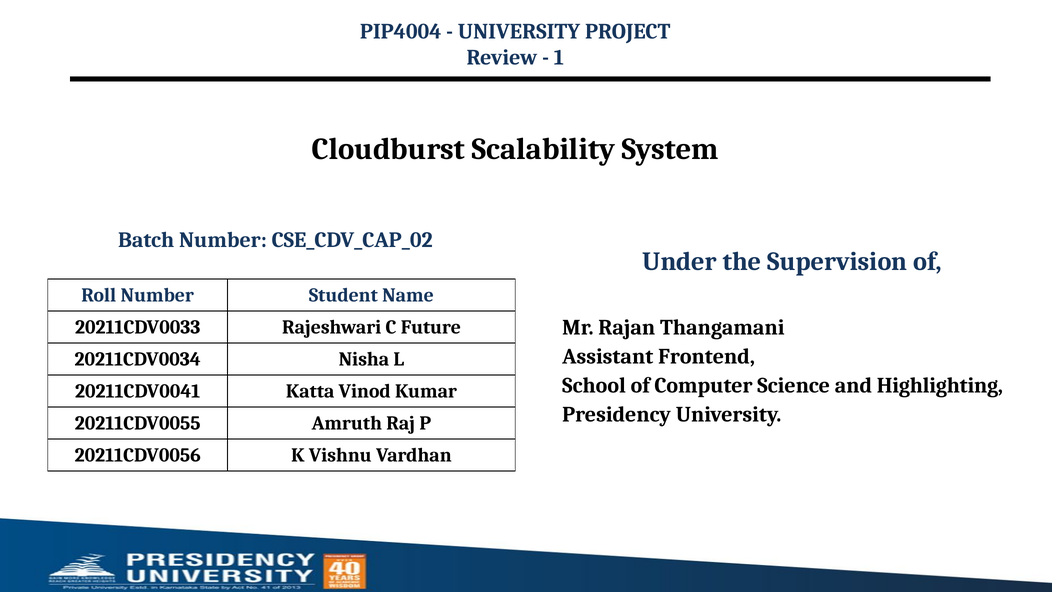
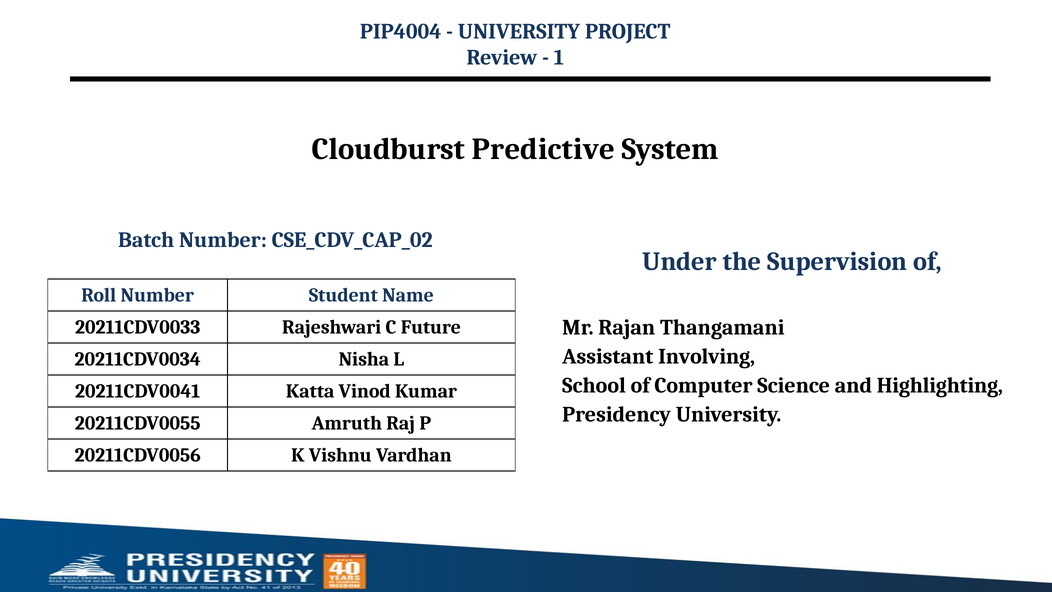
Scalability: Scalability -> Predictive (543, 149)
Frontend: Frontend -> Involving (707, 356)
